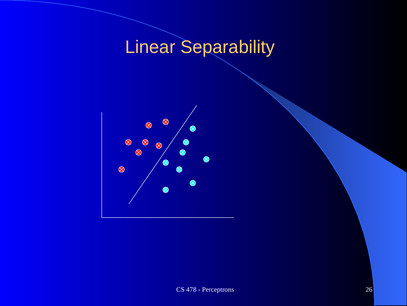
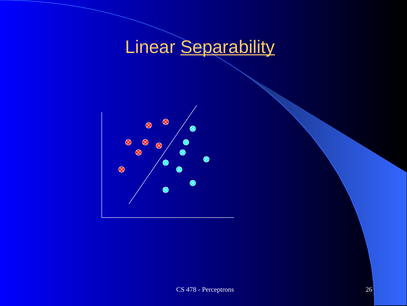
Separability underline: none -> present (228, 47)
